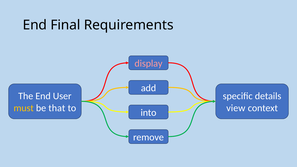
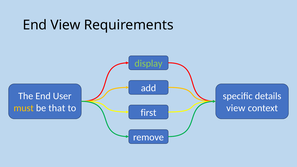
End Final: Final -> View (65, 25)
display colour: pink -> light green (148, 64)
into: into -> first (148, 113)
